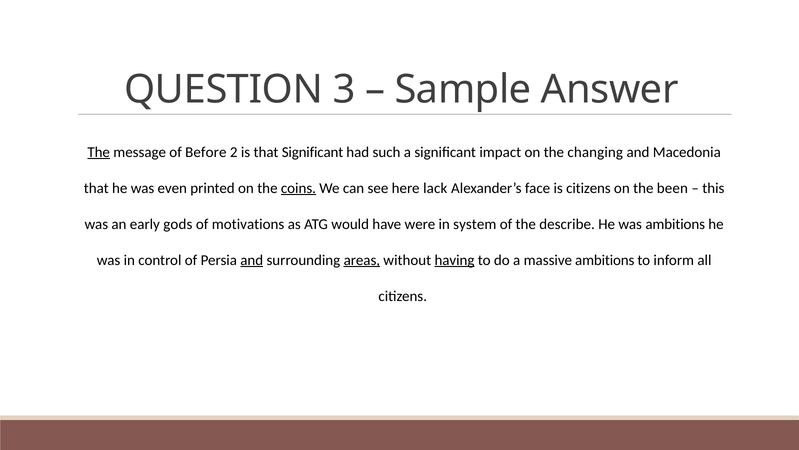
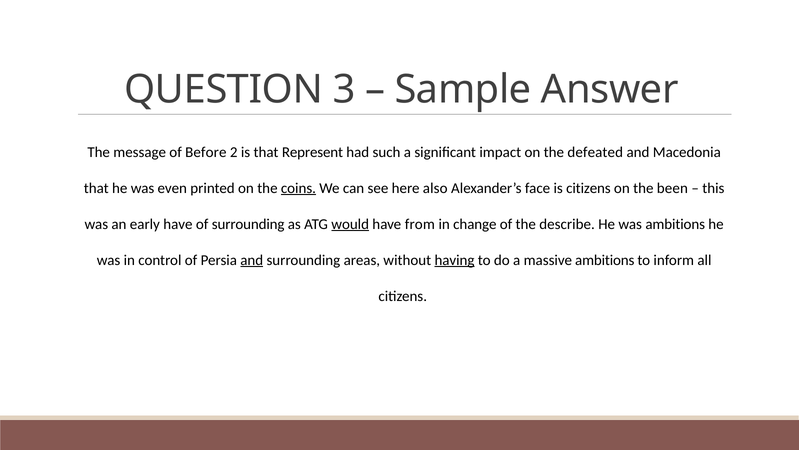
The underline: present -> none (99, 152)
that Significant: Significant -> Represent (312, 152)
changing: changing -> defeated (595, 152)
lack: lack -> also (435, 188)
early gods: gods -> have (178, 224)
of motivations: motivations -> surrounding (248, 224)
would underline: none -> present (350, 224)
were: were -> from (420, 224)
system: system -> change (475, 224)
areas underline: present -> none (362, 260)
